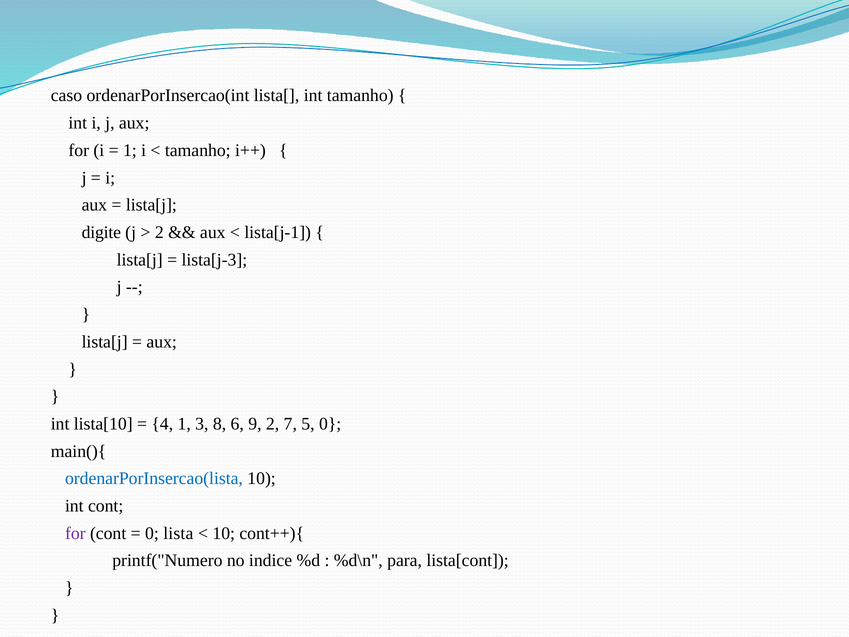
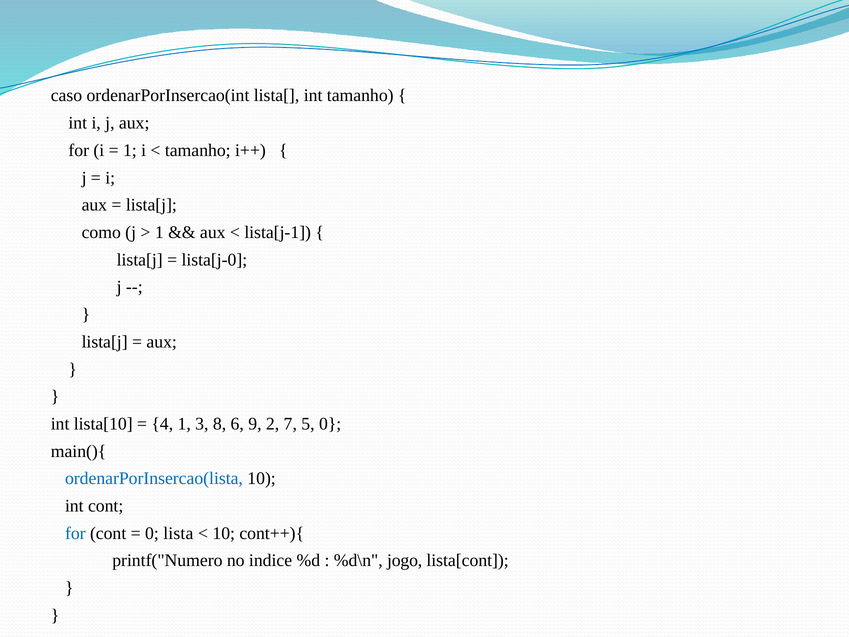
digite: digite -> como (101, 232)
2: 2 -> 1 (159, 232)
lista[j-3: lista[j-3 -> lista[j-0 (214, 260)
for colour: purple -> blue (75, 533)
para: para -> jogo (405, 560)
